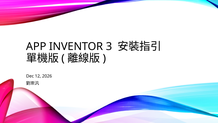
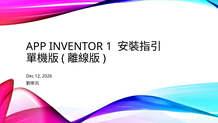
3: 3 -> 1 (109, 46)
